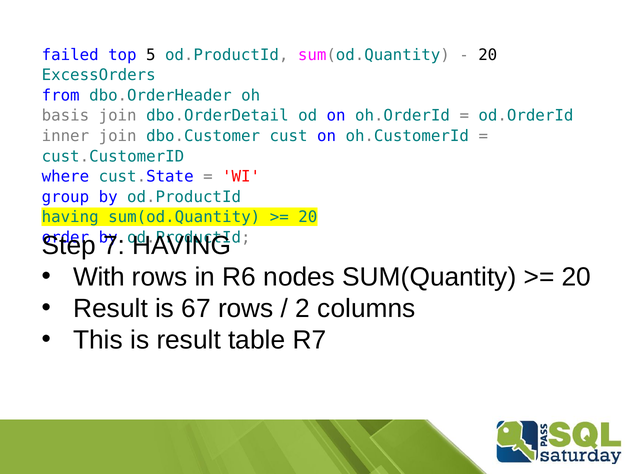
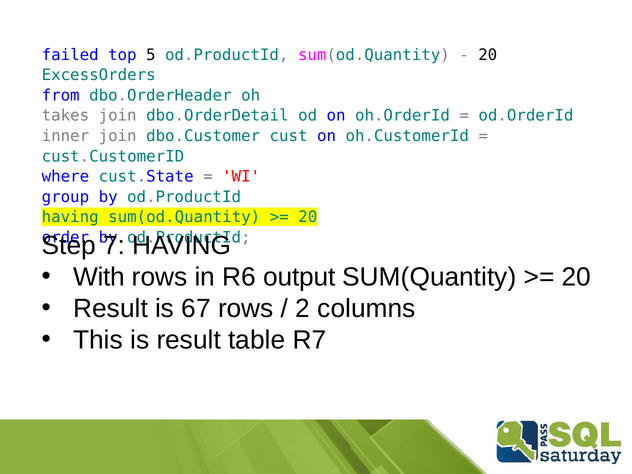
basis: basis -> takes (65, 116)
nodes: nodes -> output (299, 277)
